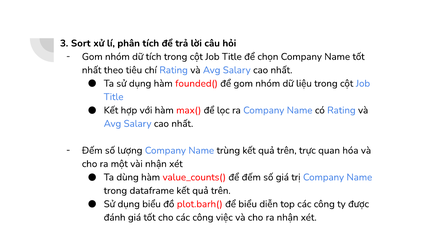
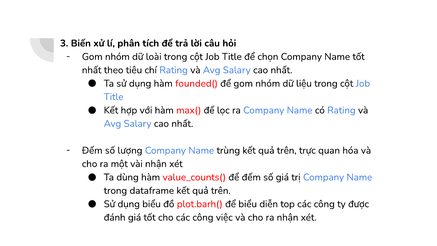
Sort: Sort -> Biến (81, 43)
dữ tích: tích -> loài (154, 57)
